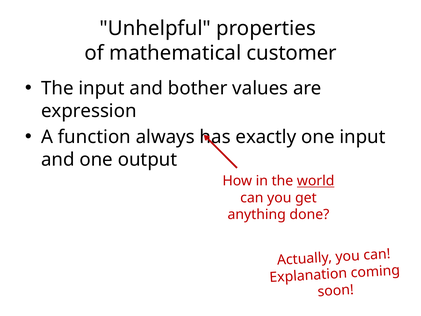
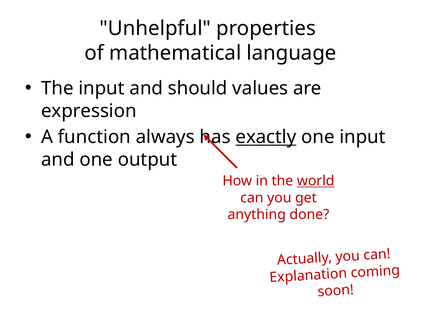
customer: customer -> language (292, 53)
bother: bother -> should (198, 88)
exactly underline: none -> present (266, 137)
